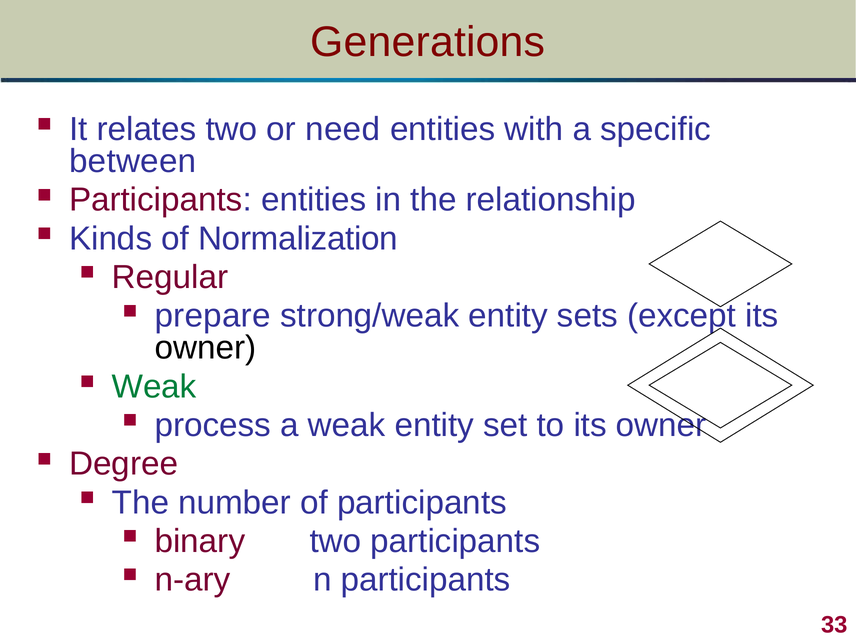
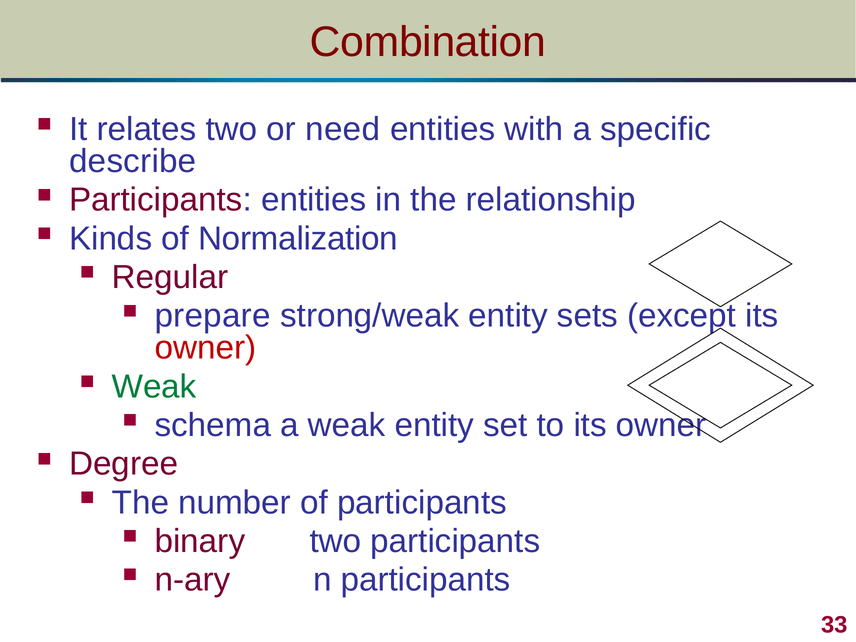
Generations: Generations -> Combination (428, 42)
between: between -> describe (133, 161)
owner colour: black -> red (205, 348)
process: process -> schema (213, 425)
